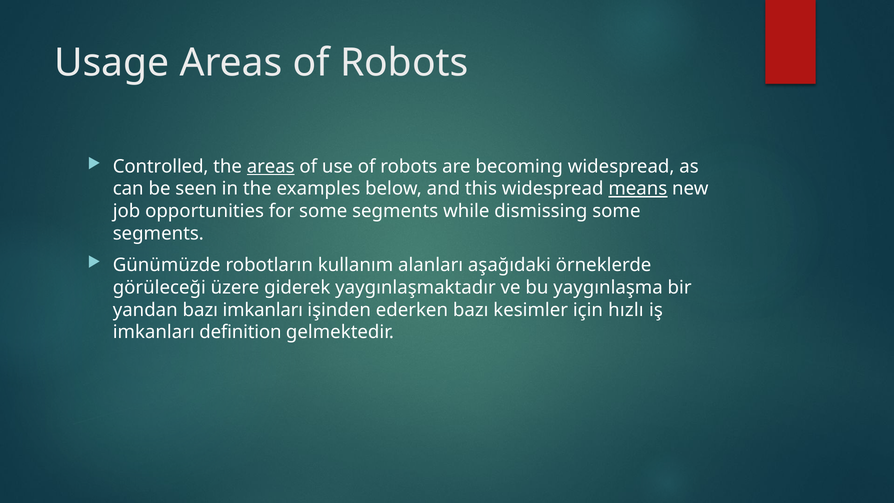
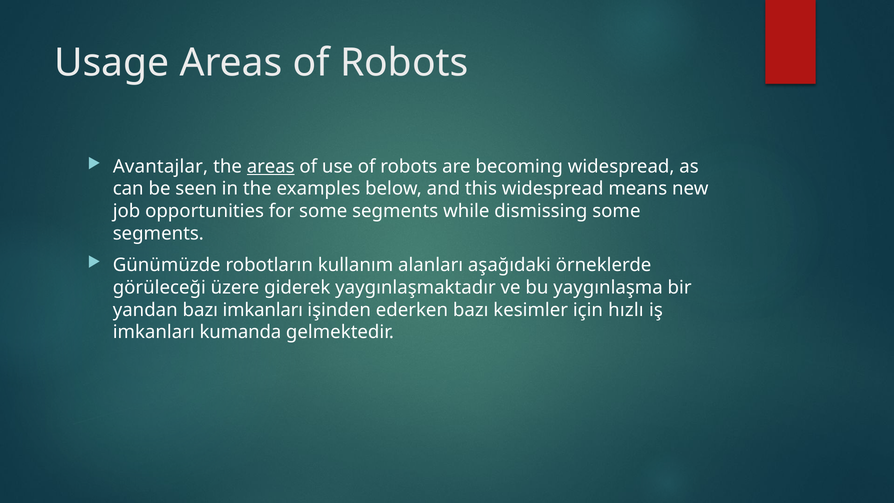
Controlled: Controlled -> Avantajlar (160, 166)
means underline: present -> none (638, 189)
definition: definition -> kumanda (240, 332)
